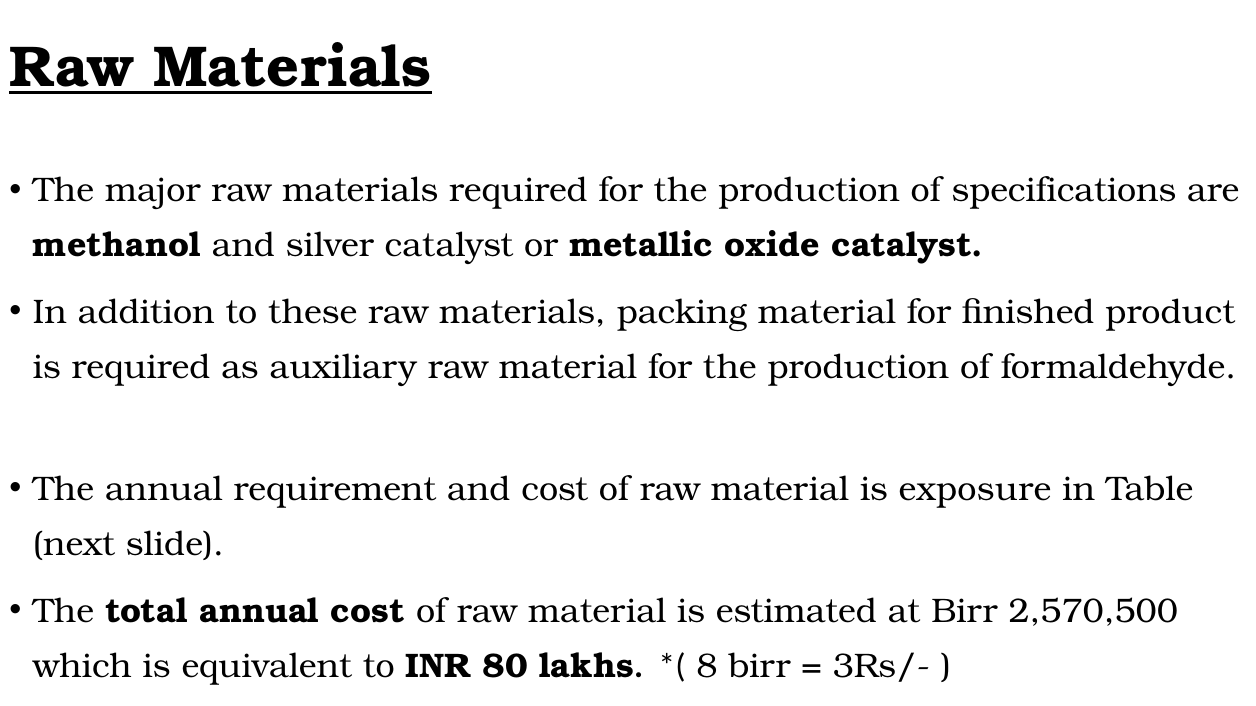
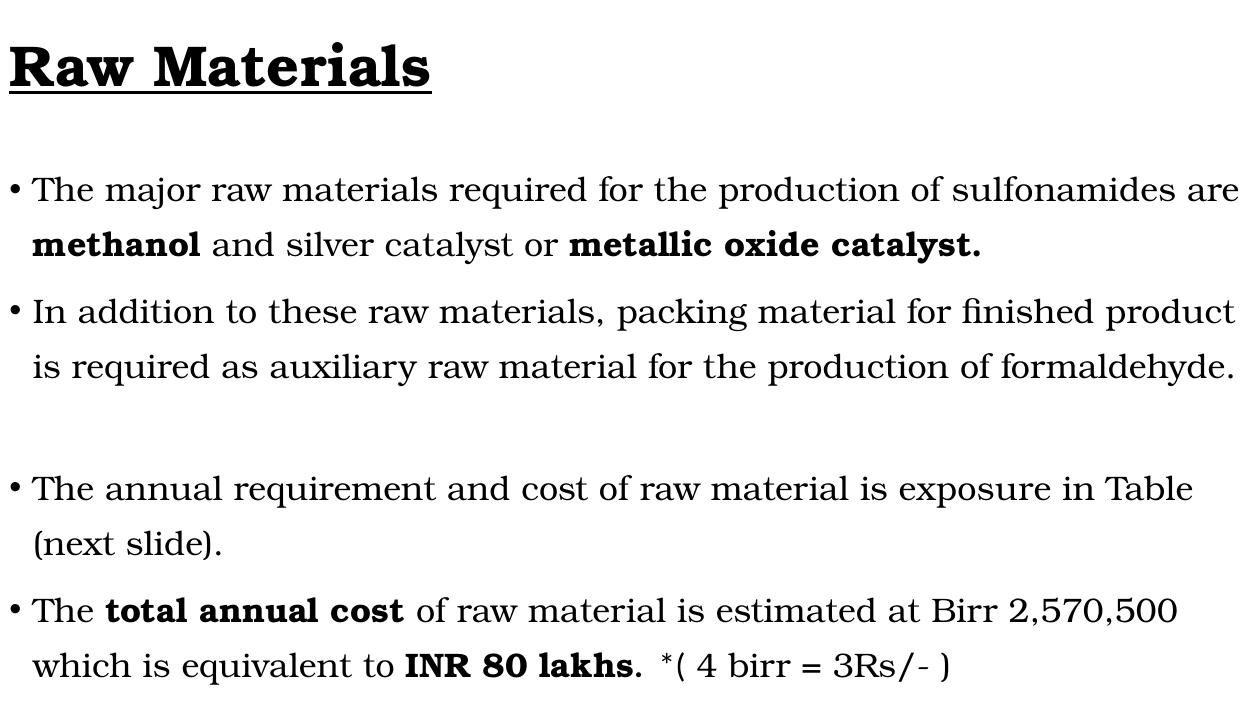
specifications: specifications -> sulfonamides (1064, 191)
8: 8 -> 4 (707, 667)
